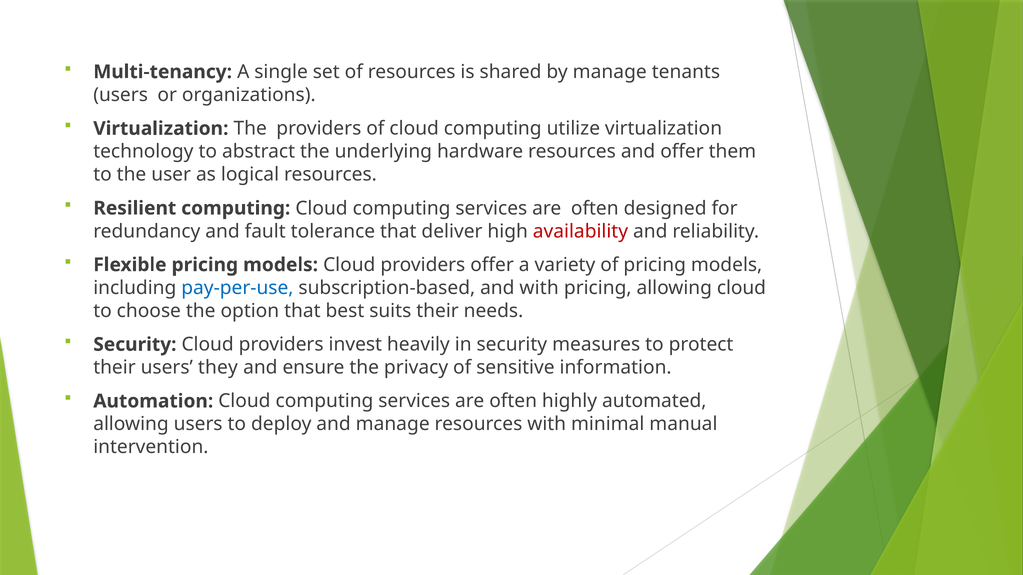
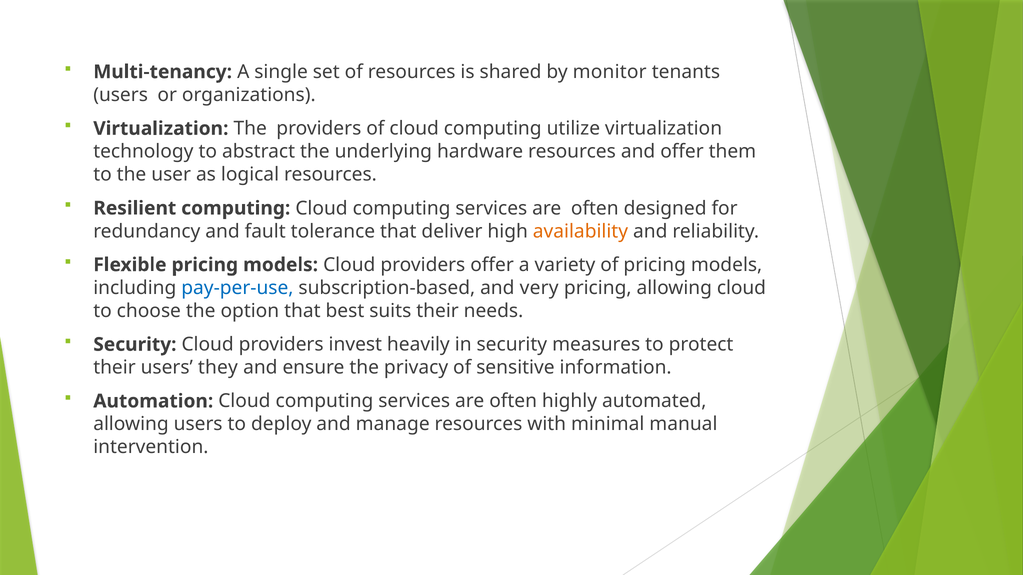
by manage: manage -> monitor (610, 72)
availability colour: red -> orange (580, 231)
and with: with -> very (539, 288)
